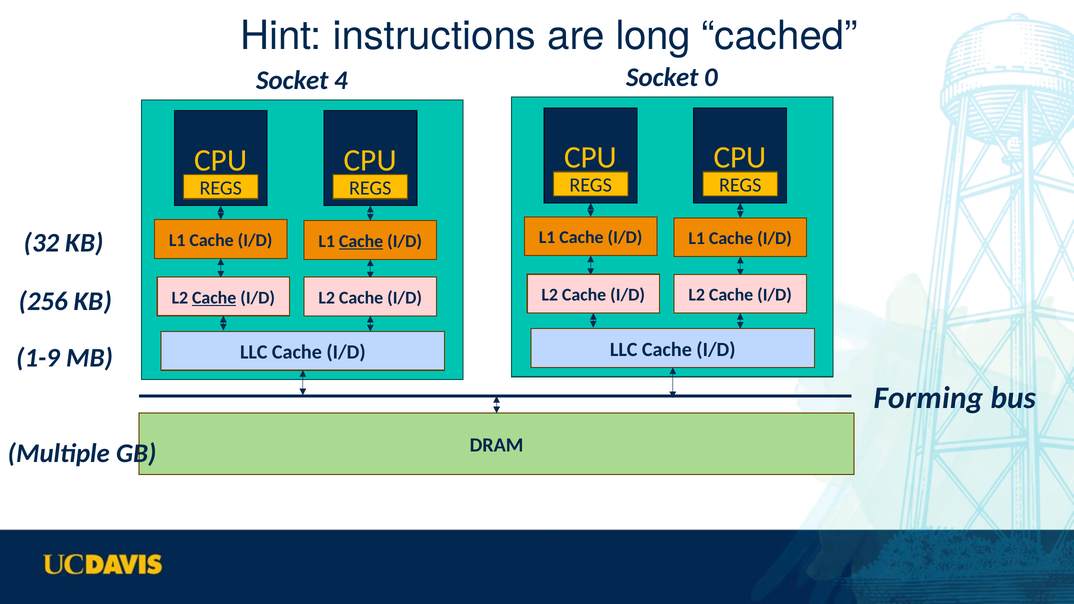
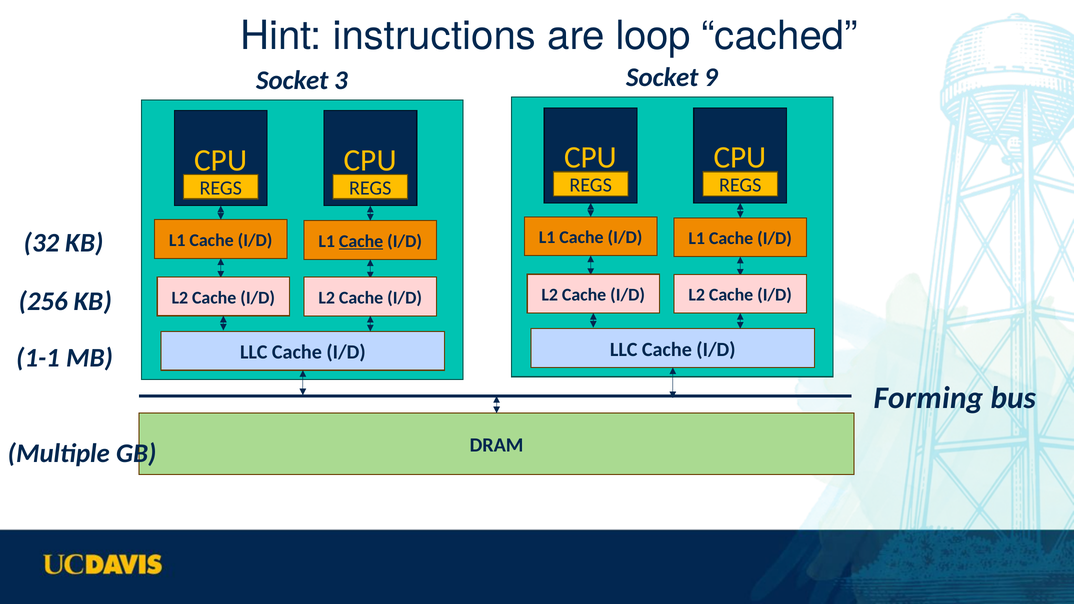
long: long -> loop (653, 36)
0: 0 -> 9 (711, 77)
4: 4 -> 3 (341, 80)
Cache underline: present -> none (214, 298)
1-9: 1-9 -> 1-1 (38, 358)
